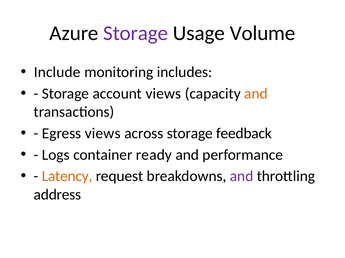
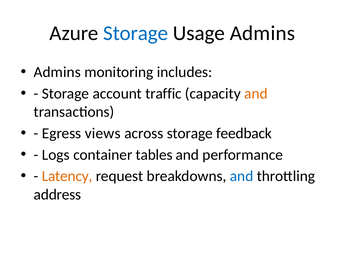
Storage colour: purple -> blue (136, 33)
Usage Volume: Volume -> Admins (262, 33)
Include: Include -> Admins (57, 72)
account views: views -> traffic (163, 94)
ready: ready -> tables (154, 155)
and colour: purple -> blue (242, 177)
